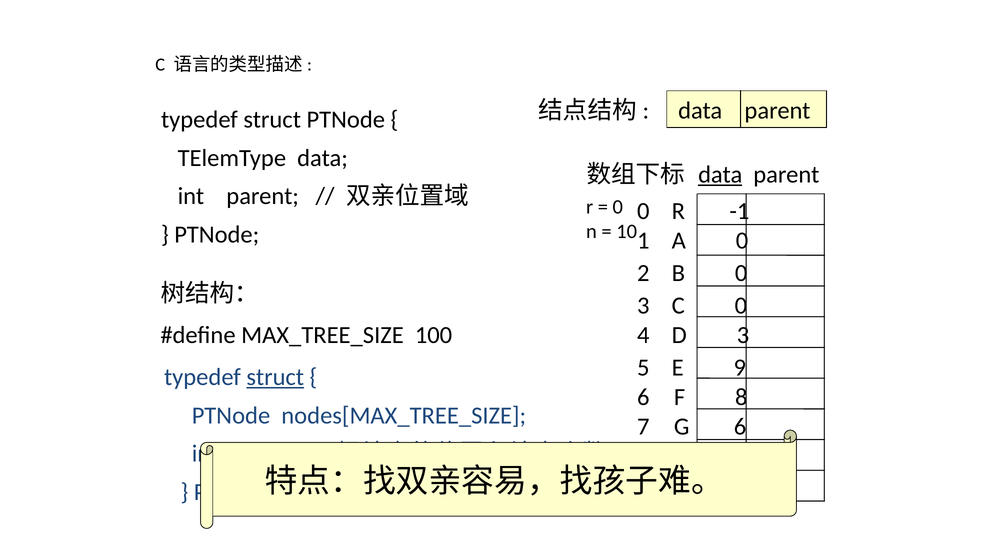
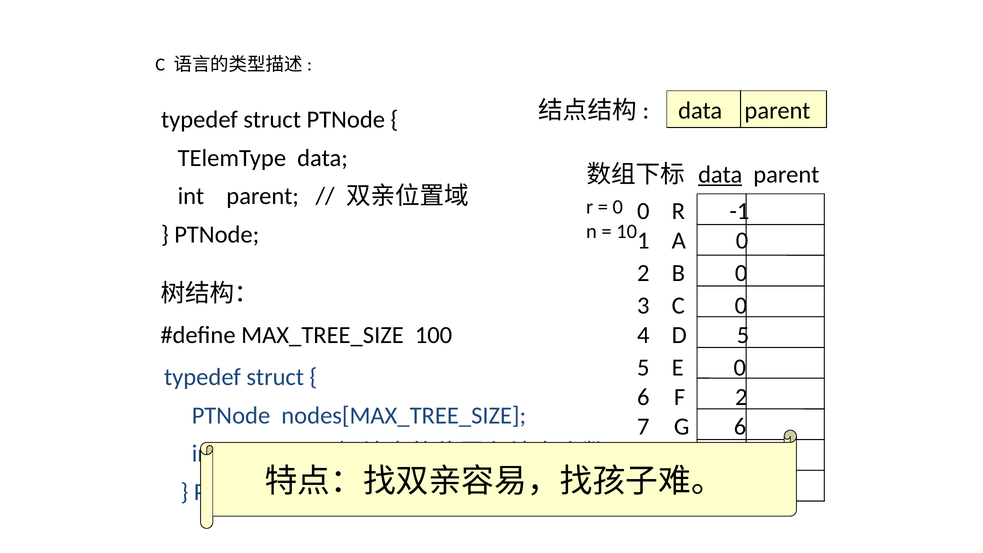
D 3: 3 -> 5 (743, 335)
E 9: 9 -> 0 (740, 367)
struct underline: present -> none (275, 377)
F 8: 8 -> 2 (741, 397)
